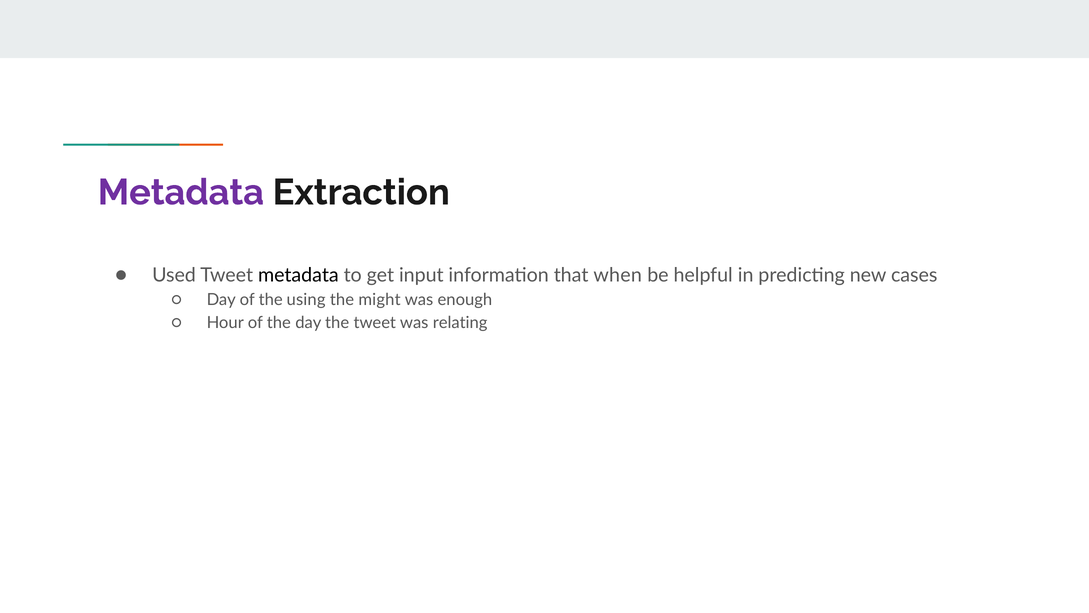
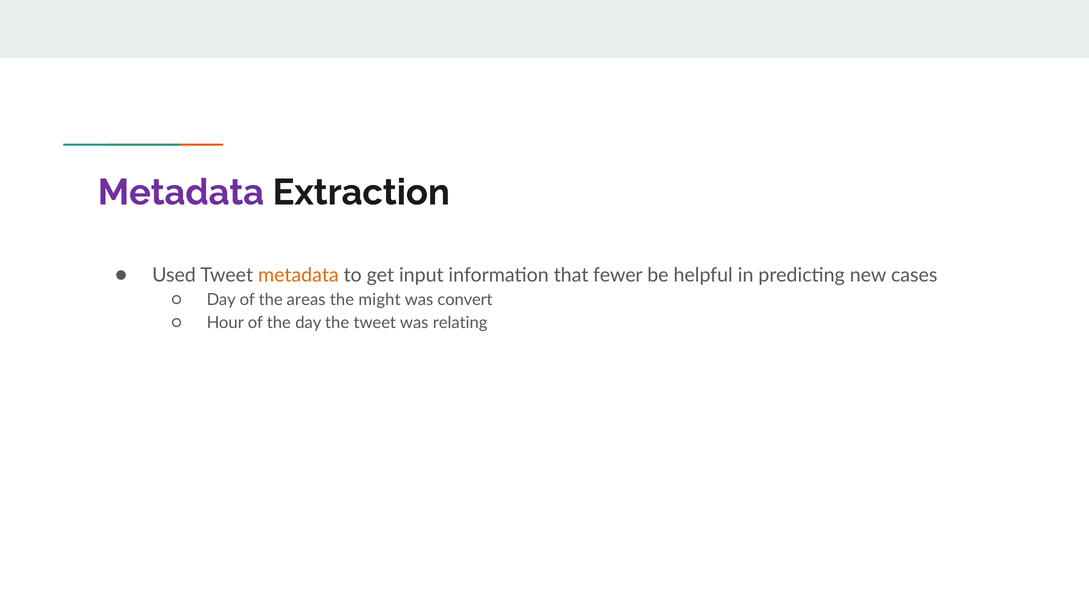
metadata colour: black -> orange (298, 275)
when: when -> fewer (618, 275)
using: using -> areas (306, 300)
enough: enough -> convert (465, 300)
